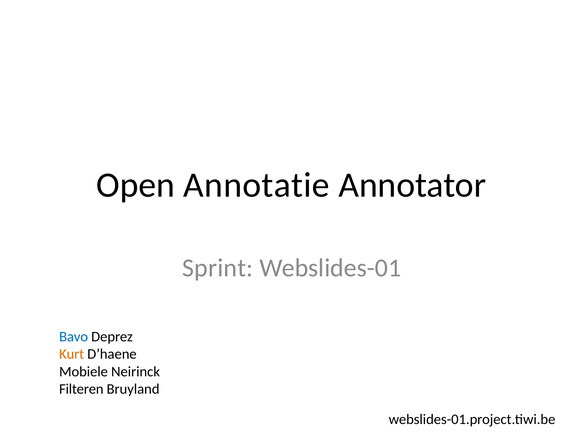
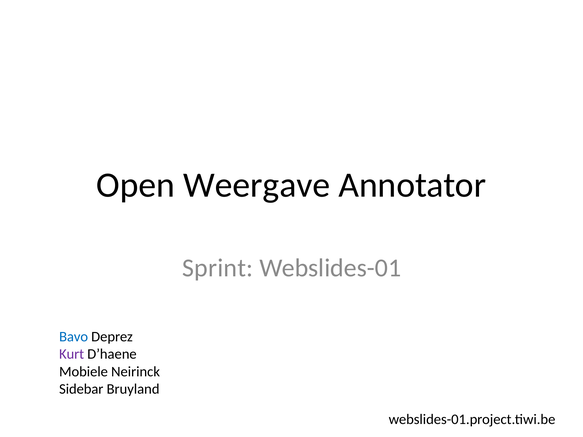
Annotatie: Annotatie -> Weergave (257, 185)
Kurt colour: orange -> purple (72, 354)
Filteren: Filteren -> Sidebar (81, 389)
